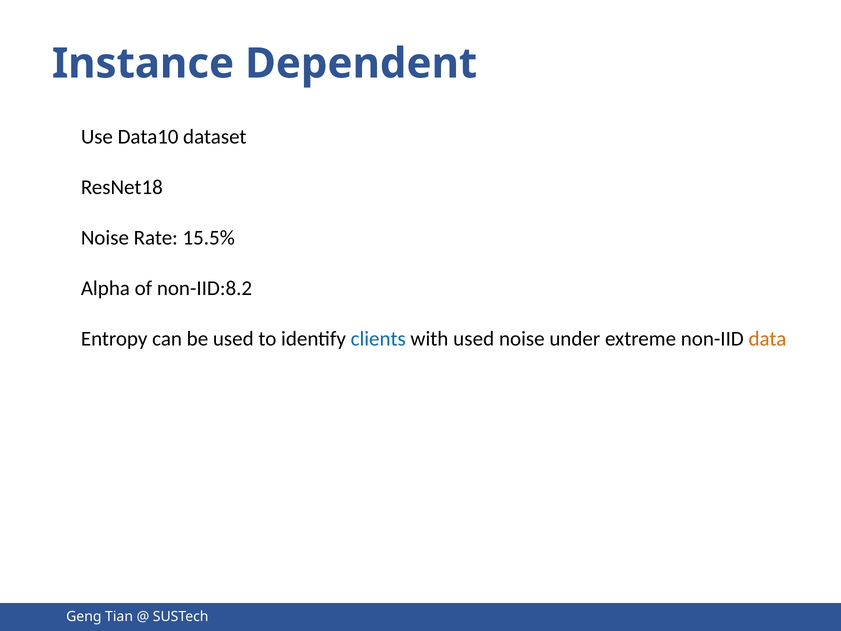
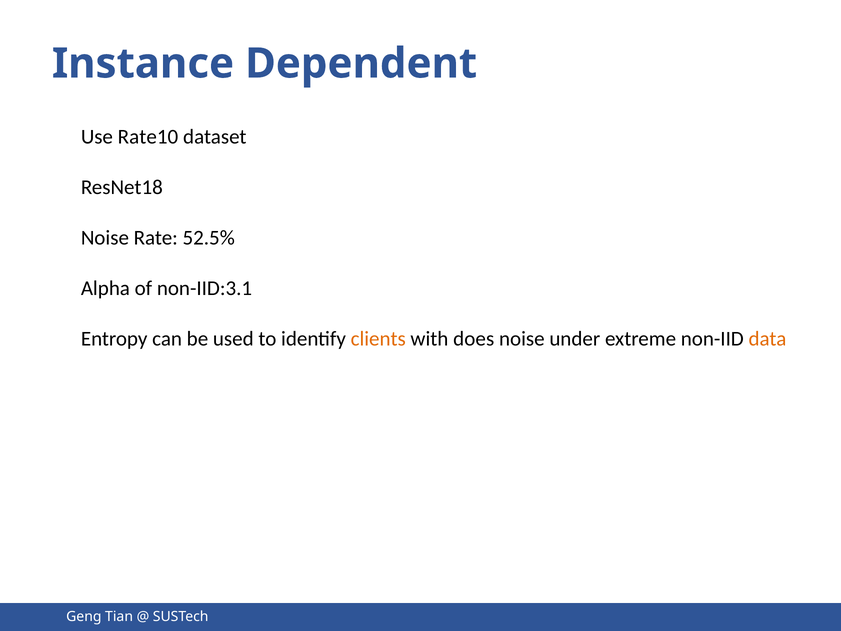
Data10: Data10 -> Rate10 (148, 137)
15.5%: 15.5% -> 52.5% (209, 238)
non-IID:8.2: non-IID:8.2 -> non-IID:3.1 (204, 288)
clients colour: blue -> orange (378, 339)
with used: used -> does (474, 339)
